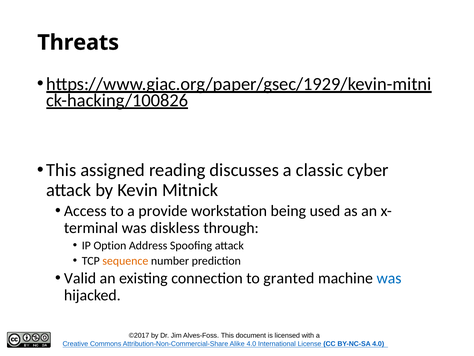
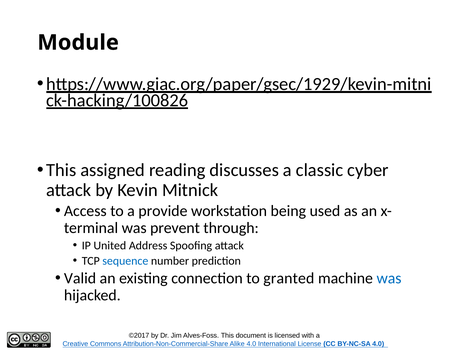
Threats: Threats -> Module (78, 42)
diskless: diskless -> prevent (175, 228)
Option: Option -> United (110, 245)
sequence colour: orange -> blue (125, 260)
